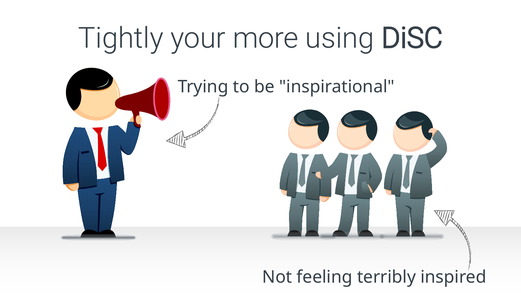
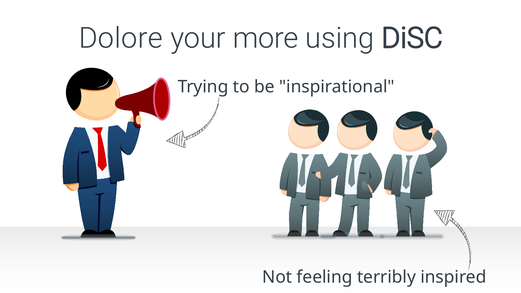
Tightly: Tightly -> Dolore (121, 38)
